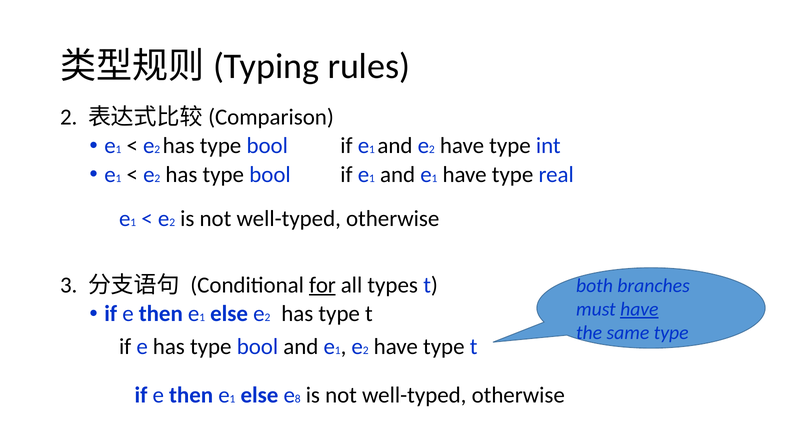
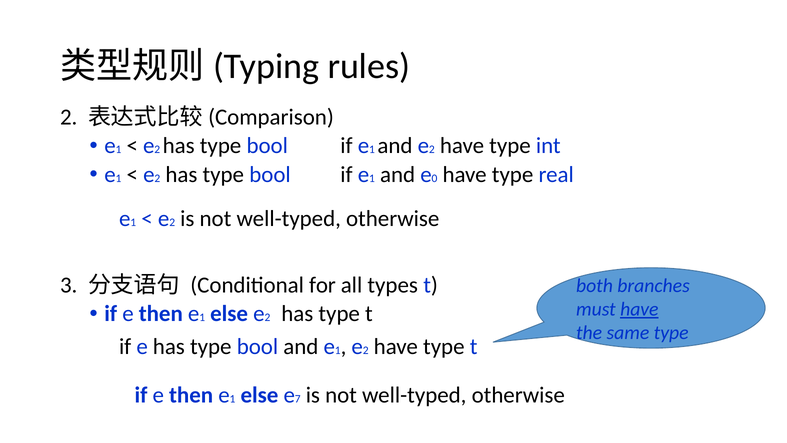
1: 1 -> 0 (434, 178)
for underline: present -> none (322, 285)
8: 8 -> 7 (298, 399)
